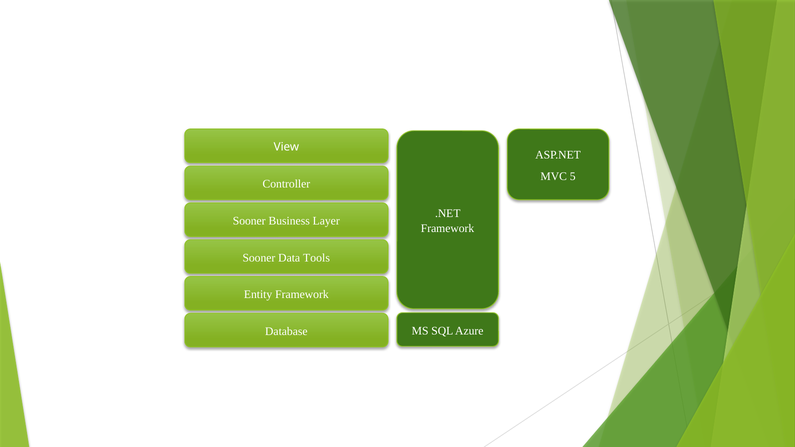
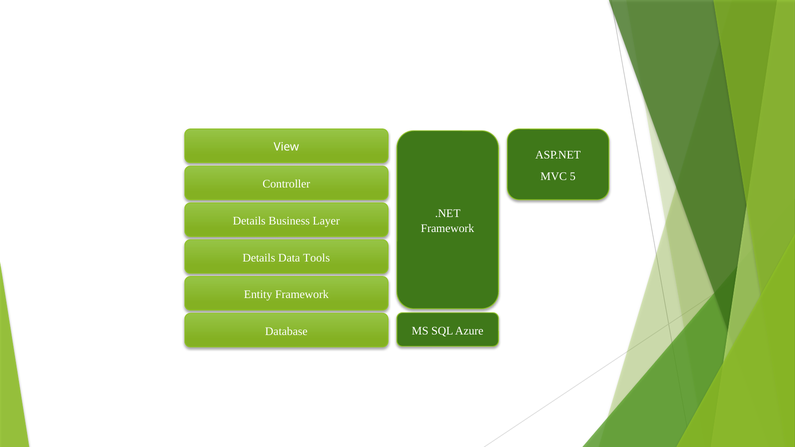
Sooner: Sooner -> Details (249, 221)
Sooner: Sooner -> Details (259, 258)
